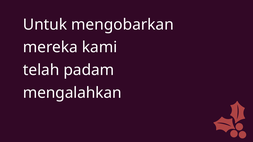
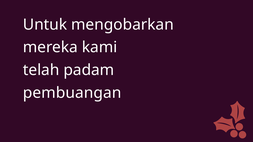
mengalahkan: mengalahkan -> pembuangan (72, 93)
